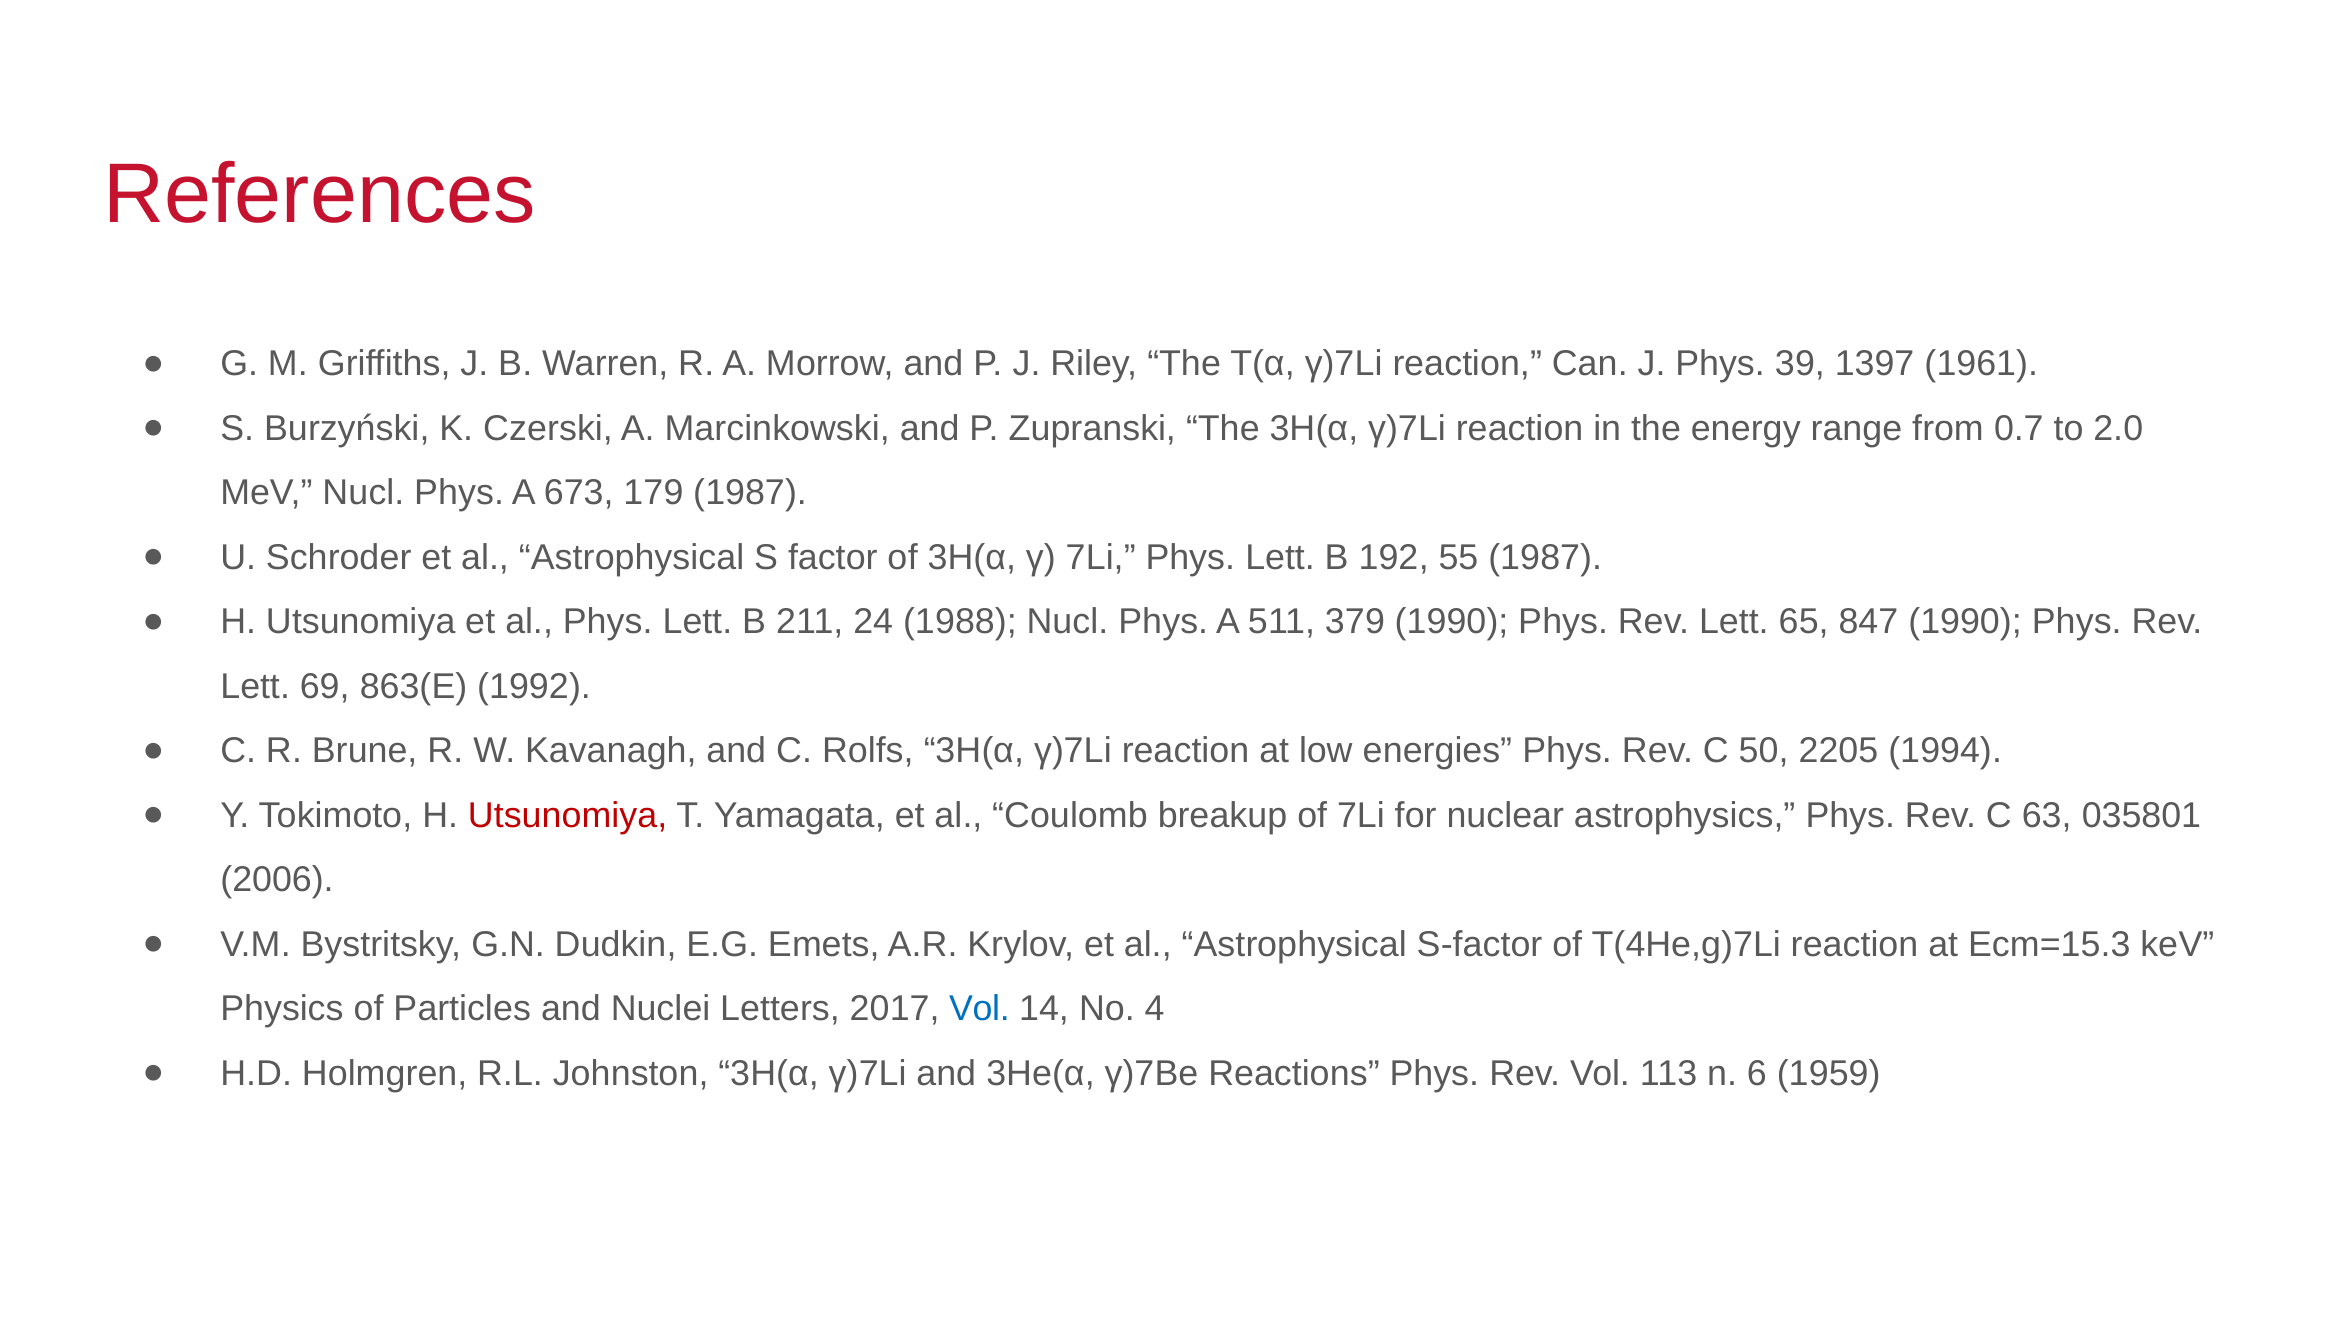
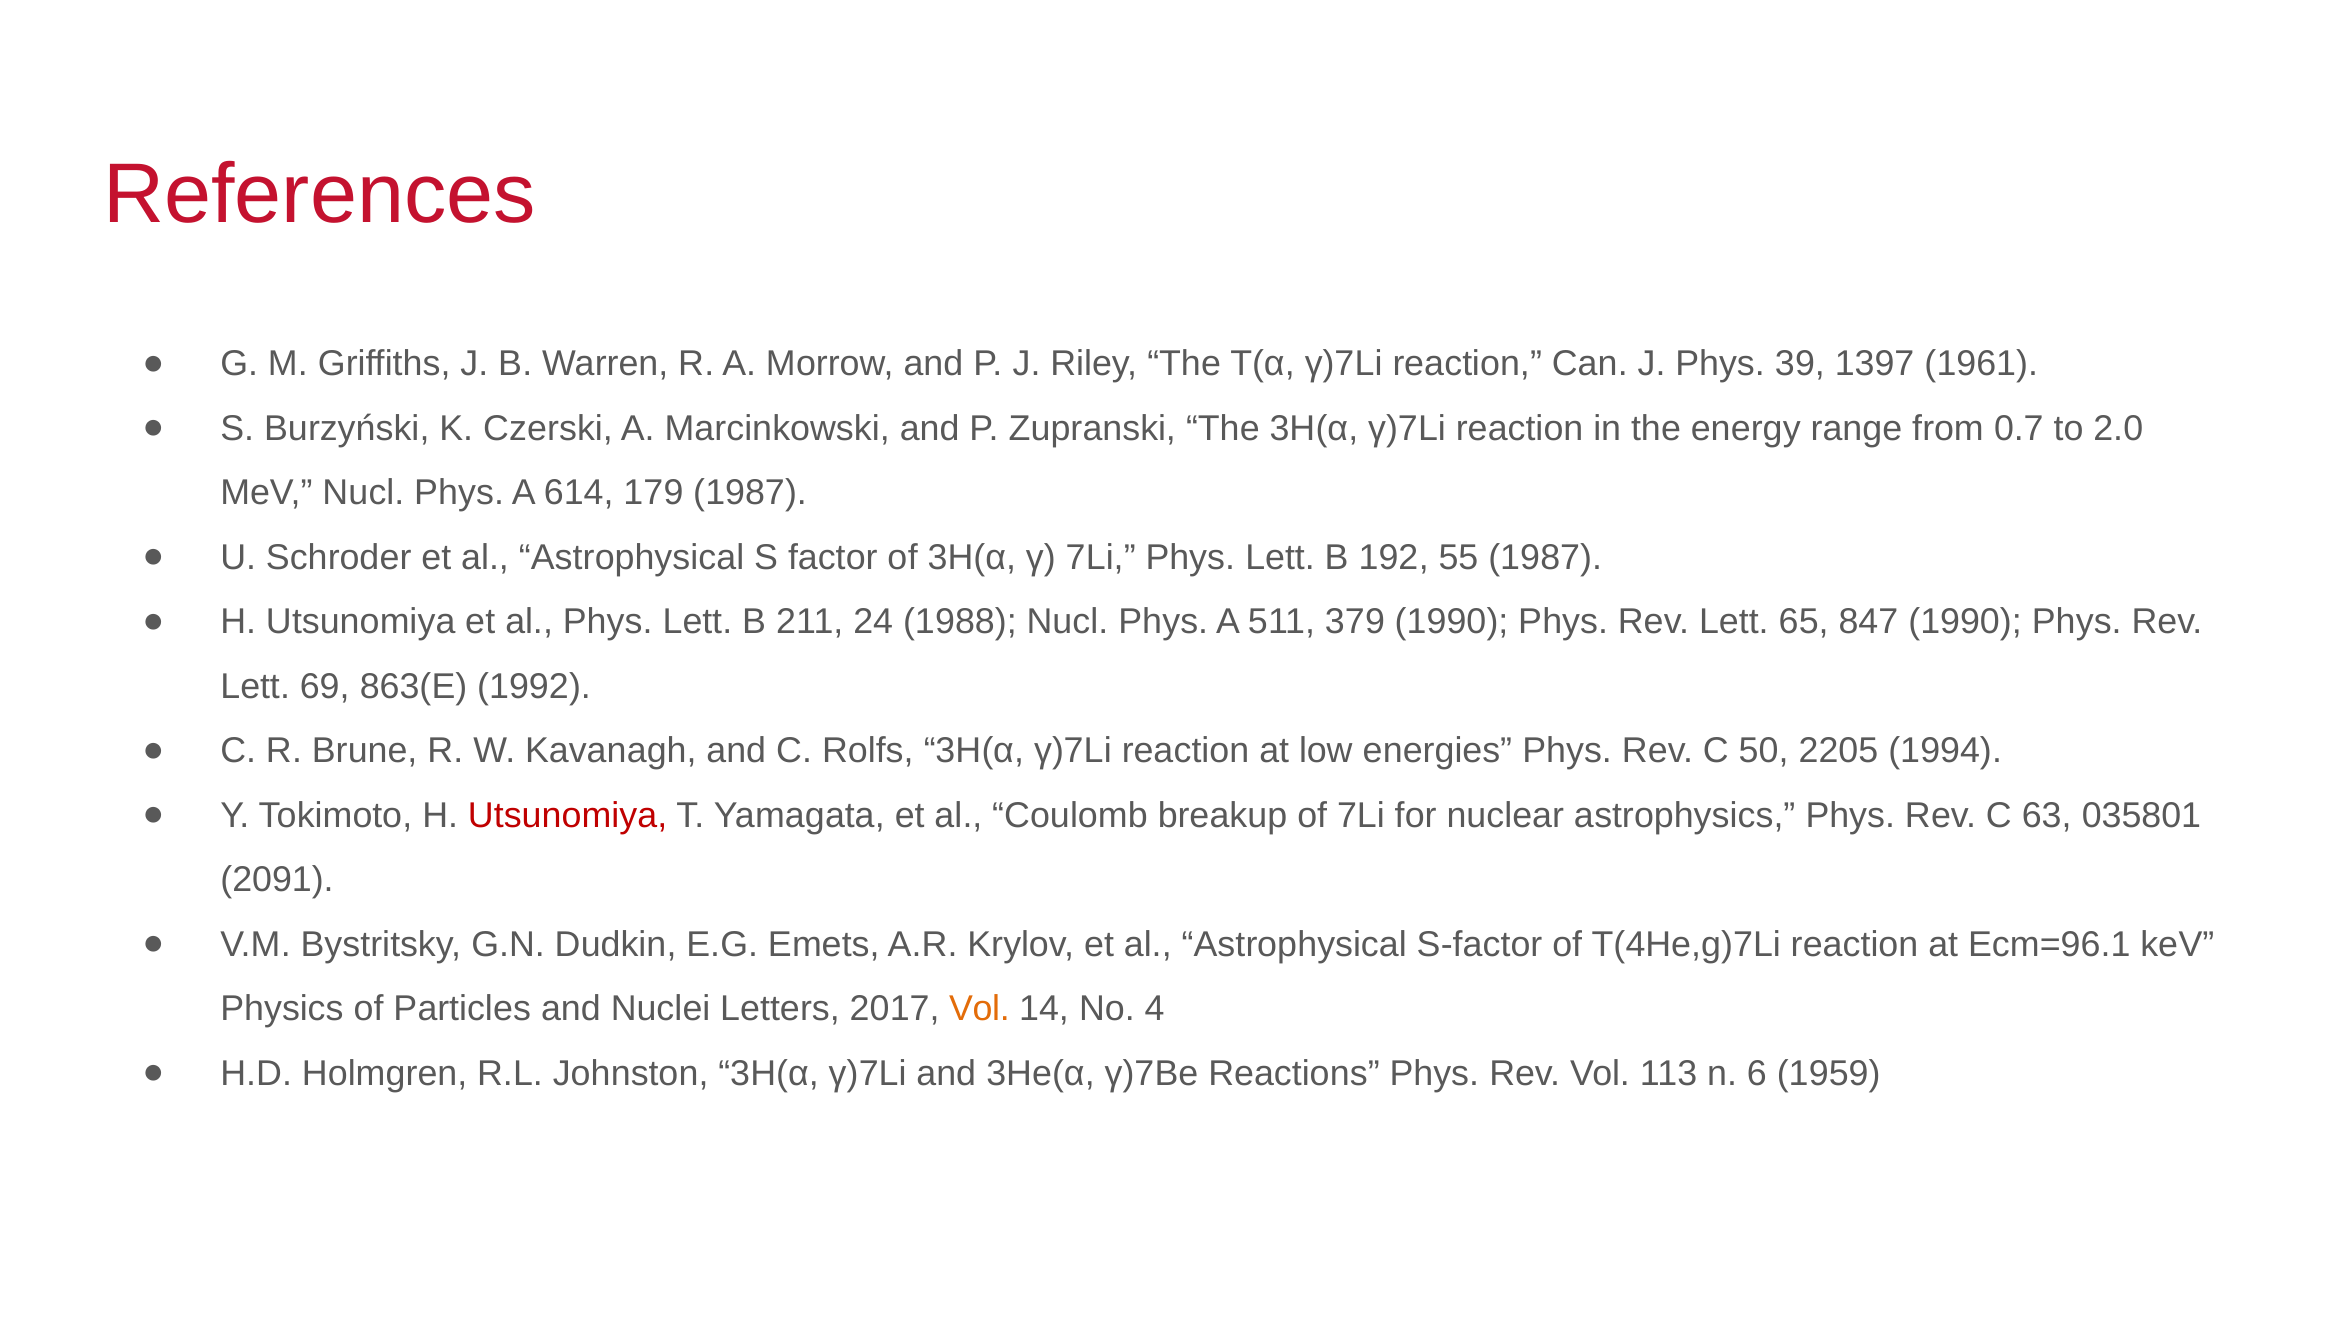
673: 673 -> 614 (579, 493)
2006: 2006 -> 2091 (277, 880)
Ecm=15.3: Ecm=15.3 -> Ecm=96.1 (2049, 944)
Vol colour: blue -> orange (979, 1009)
